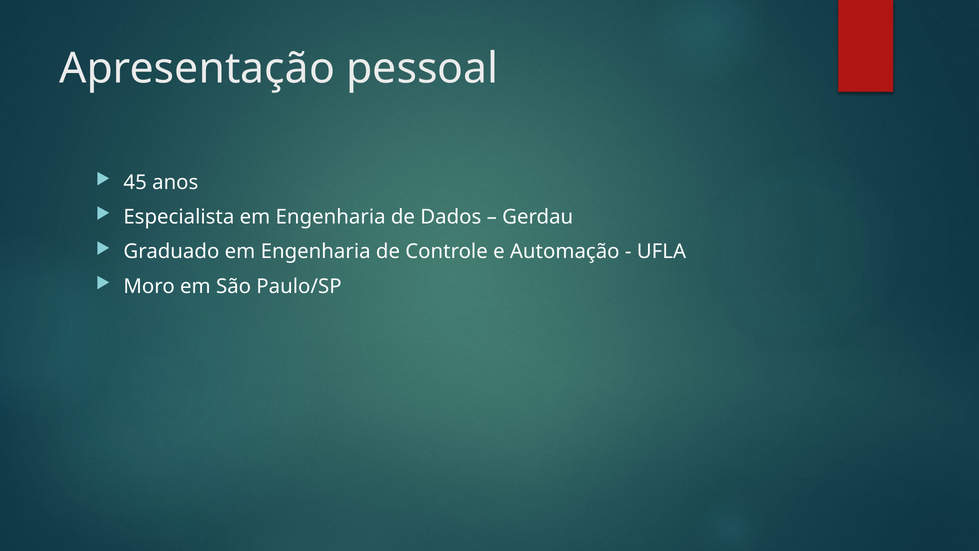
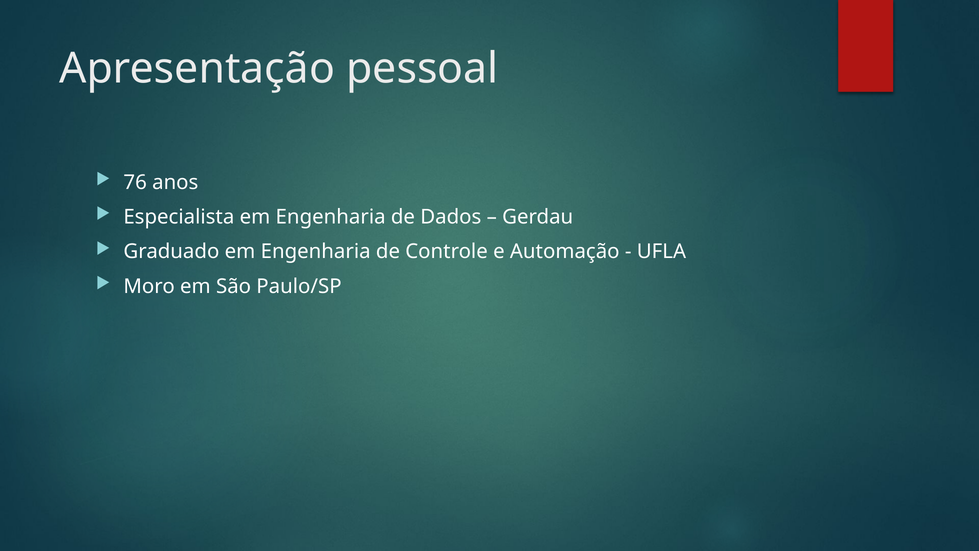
45: 45 -> 76 (135, 182)
